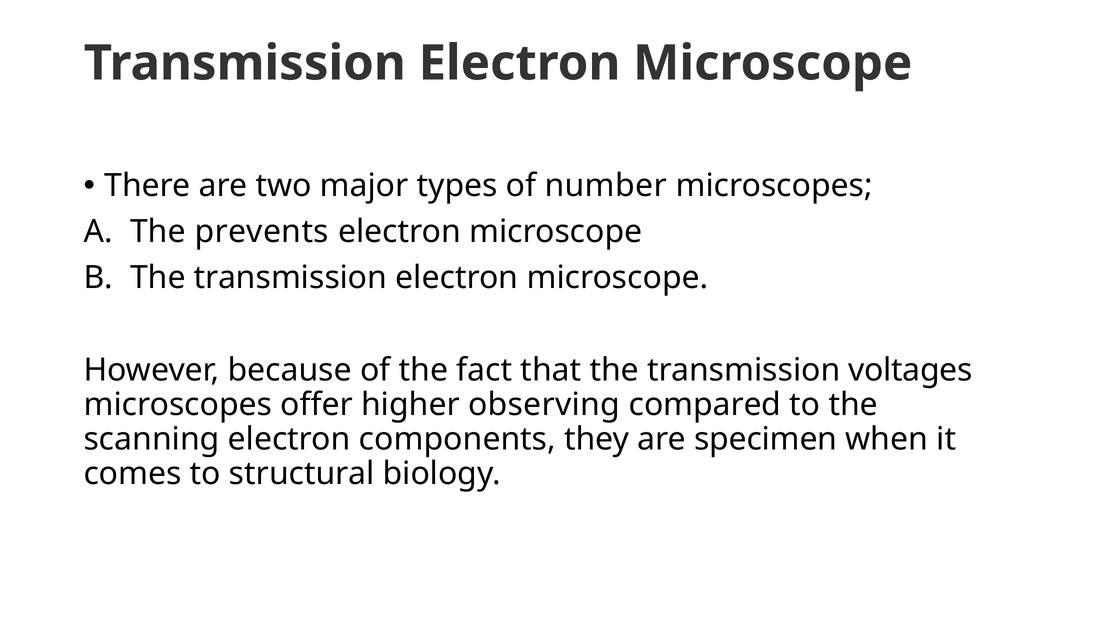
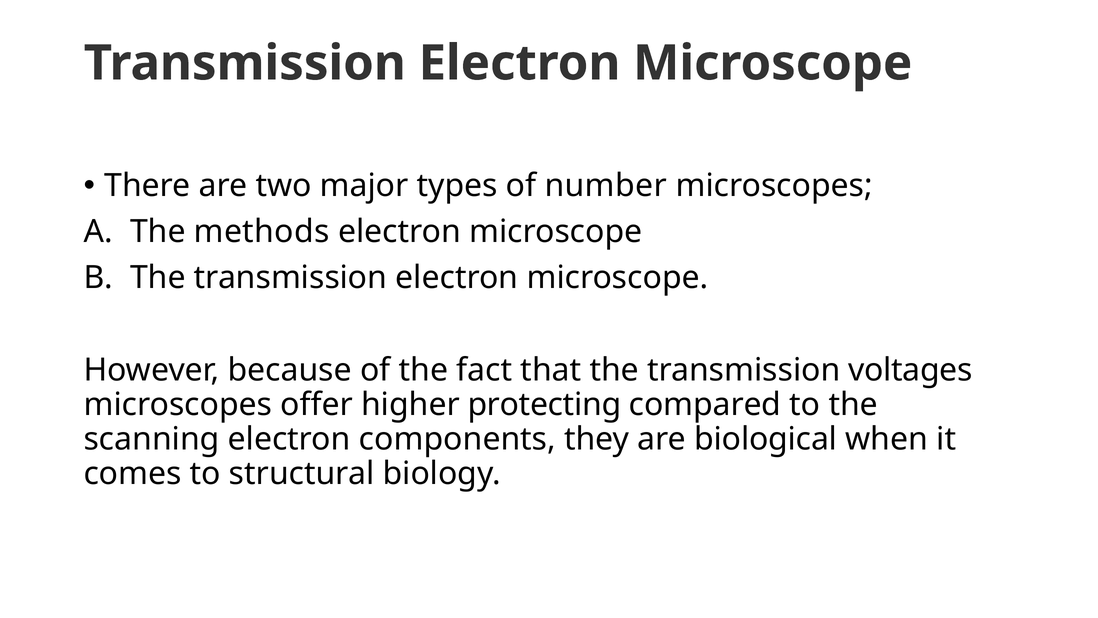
prevents: prevents -> methods (262, 232)
observing: observing -> protecting (544, 404)
specimen: specimen -> biological (766, 439)
